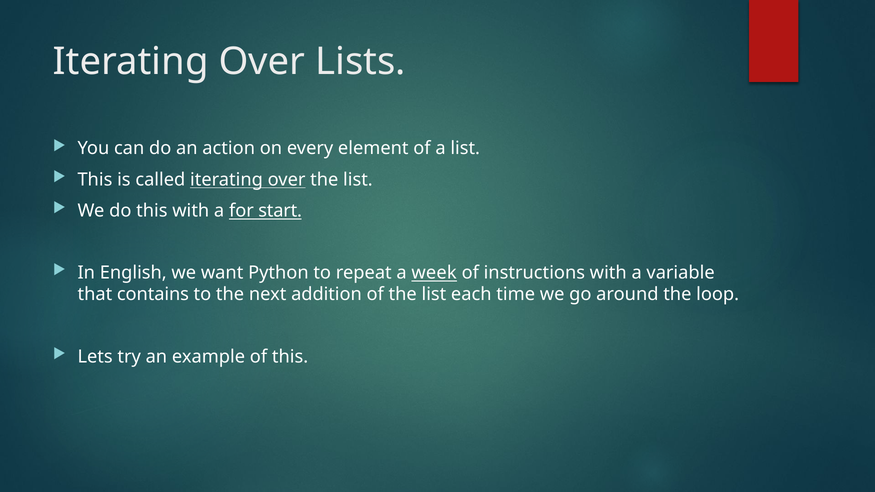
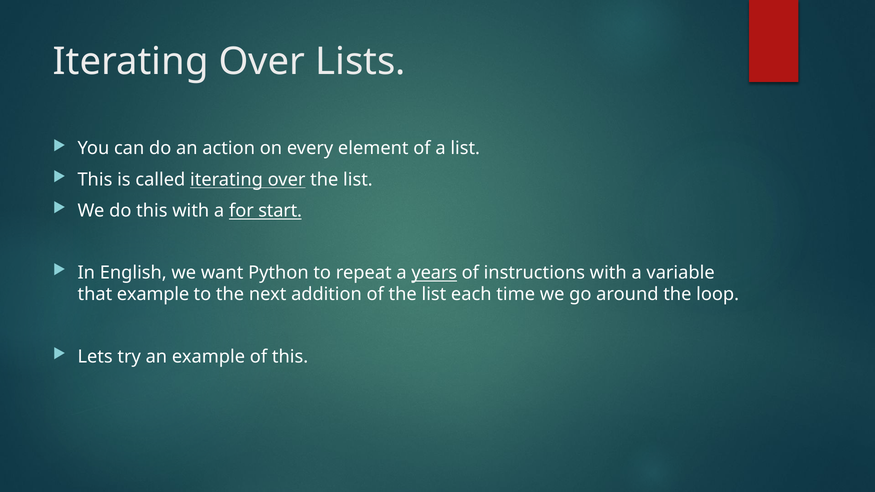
week: week -> years (434, 273)
that contains: contains -> example (153, 295)
